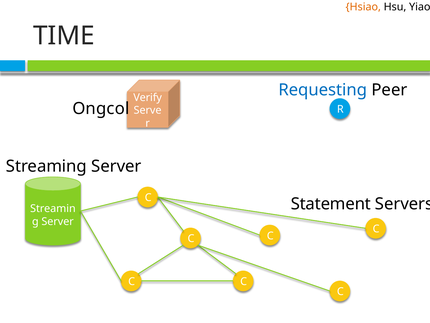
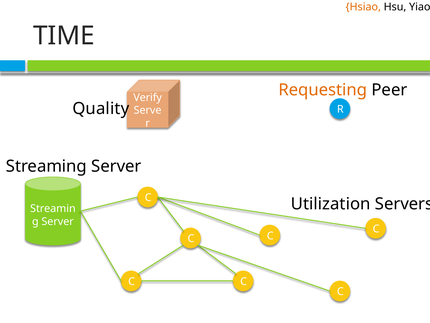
Requesting colour: blue -> orange (323, 90)
Ongcol: Ongcol -> Quality (101, 109)
Statement: Statement -> Utilization (331, 204)
